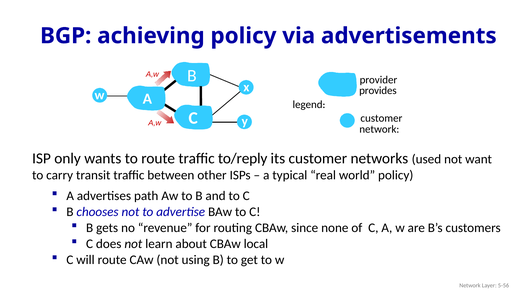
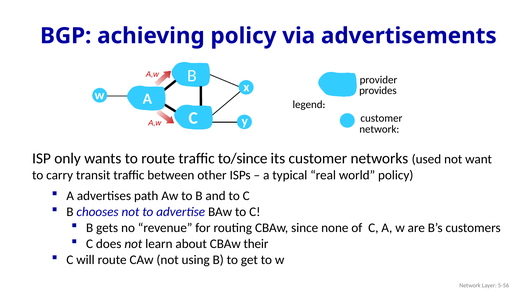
to/reply: to/reply -> to/since (243, 158)
local: local -> their (256, 244)
